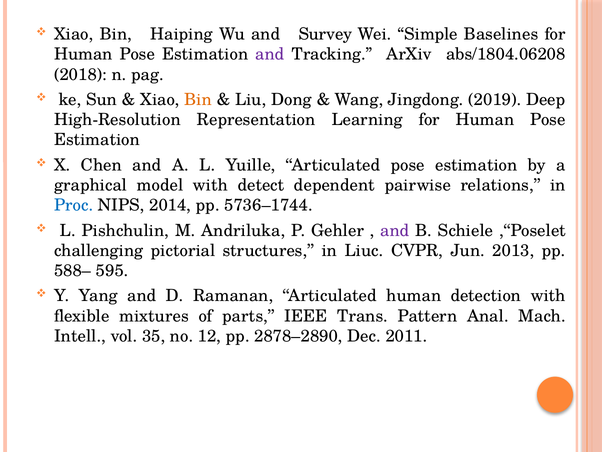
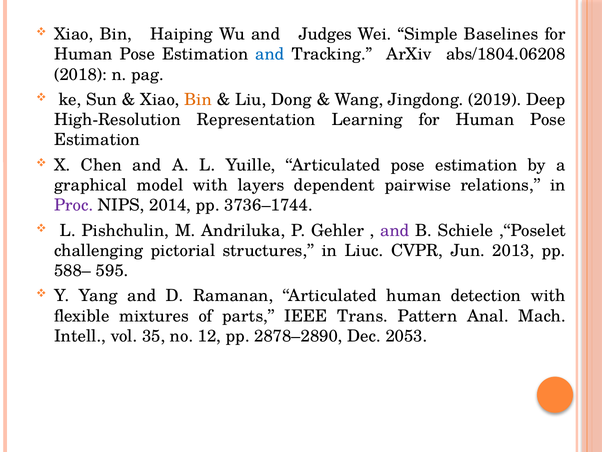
Survey: Survey -> Judges (325, 34)
and colour: purple -> blue (270, 54)
detect: detect -> layers (261, 185)
Proc colour: blue -> purple (74, 205)
5736–1744: 5736–1744 -> 3736–1744 (269, 205)
2011: 2011 -> 2053 (406, 336)
